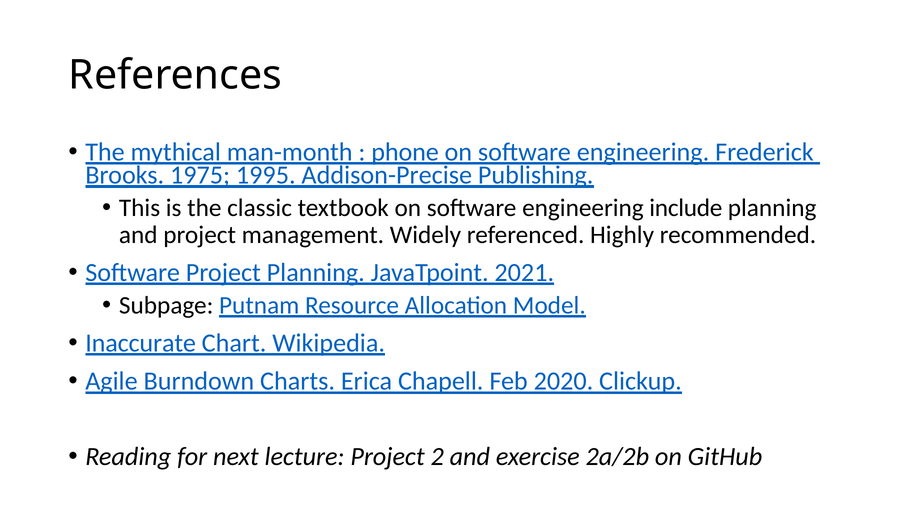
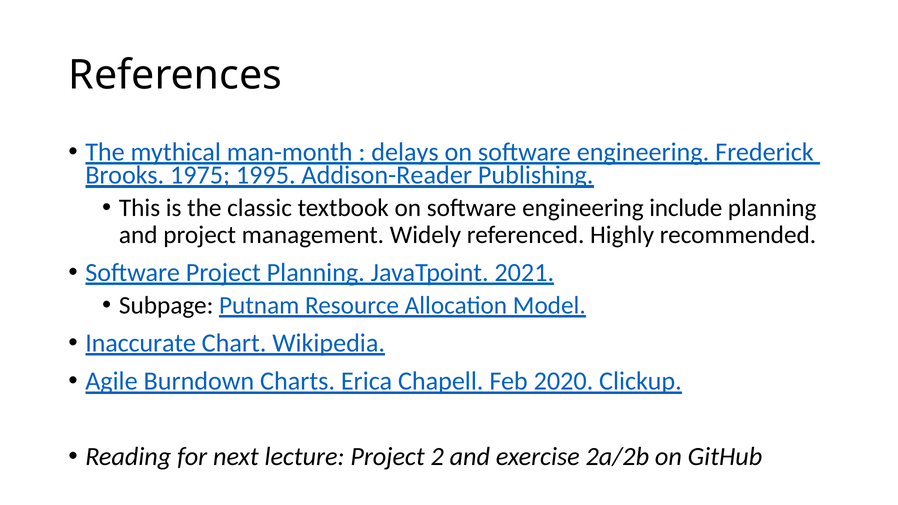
phone: phone -> delays (405, 152)
Addison-Precise: Addison-Precise -> Addison-Reader (387, 175)
